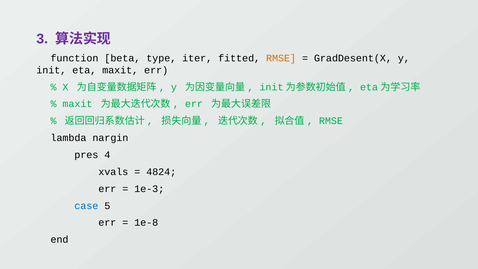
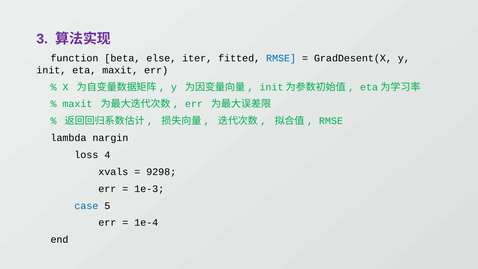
type: type -> else (161, 58)
RMSE colour: orange -> blue (281, 58)
pres: pres -> loss (86, 155)
4824: 4824 -> 9298 (161, 172)
1e-8: 1e-8 -> 1e-4 (146, 223)
